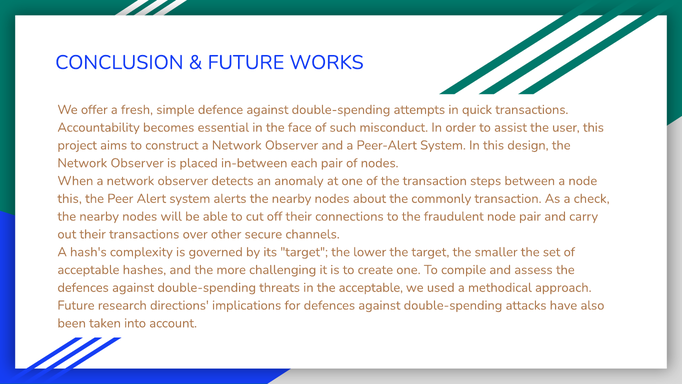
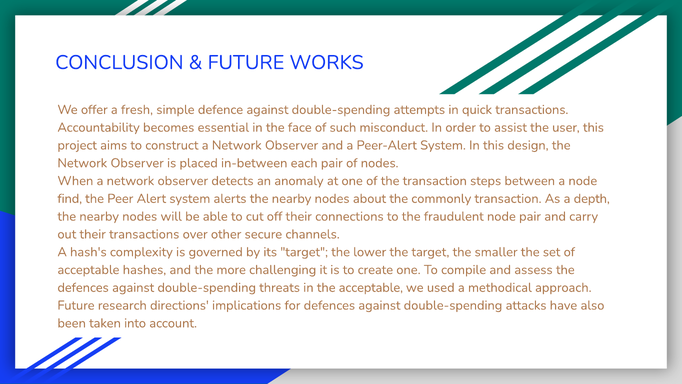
this: this -> find (70, 198)
check: check -> depth (592, 198)
